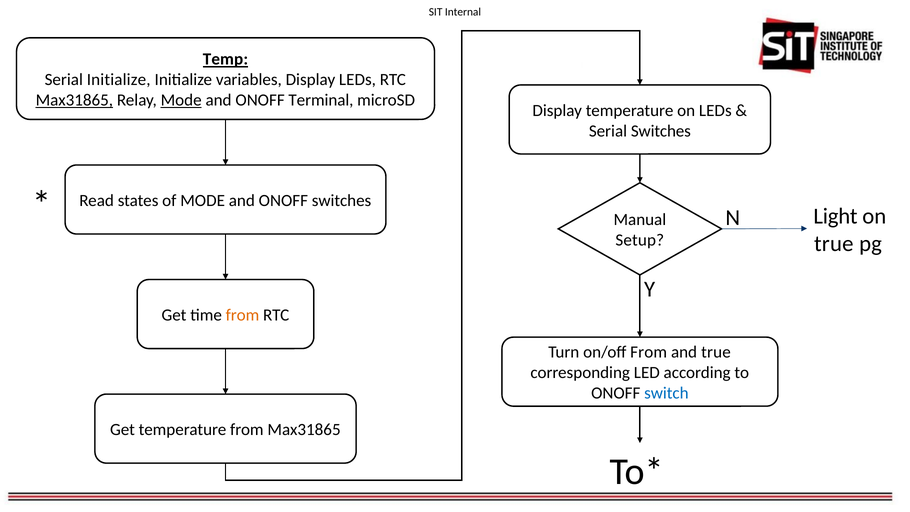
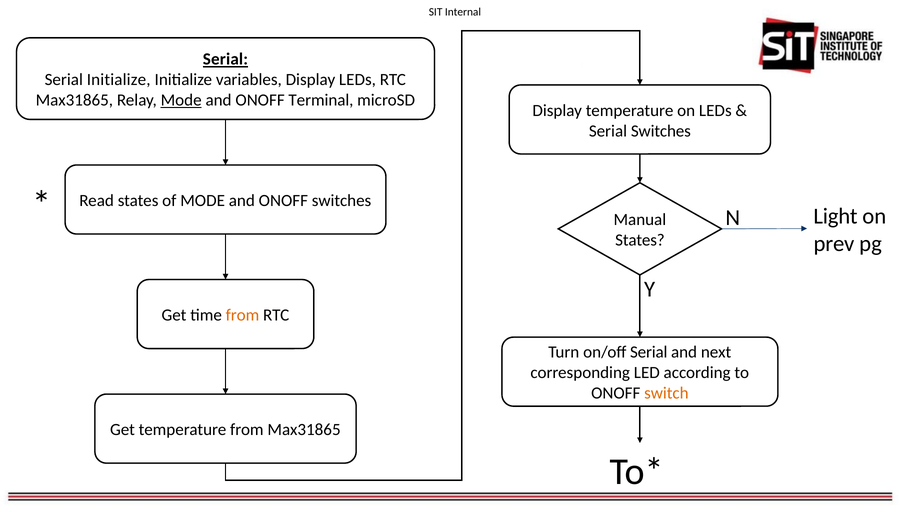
Temp: Temp -> Serial (225, 59)
Max31865 underline: present -> none (74, 100)
Setup: Setup -> States (640, 240)
true: true -> prev (834, 244)
on/off From: From -> Serial (649, 352)
and true: true -> next (716, 352)
switch colour: blue -> orange (666, 393)
